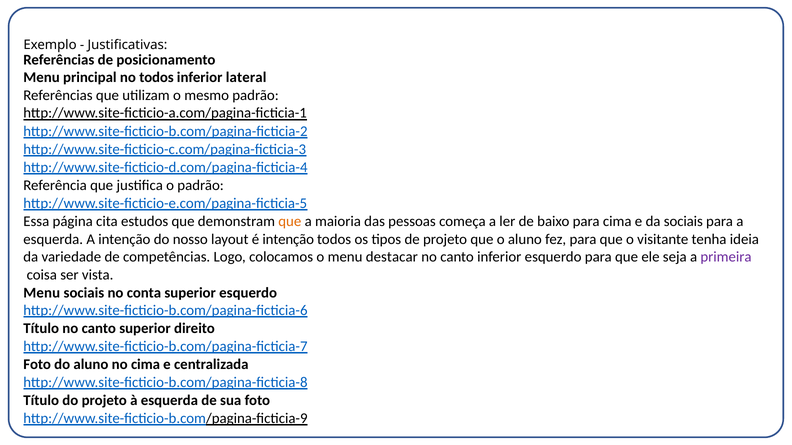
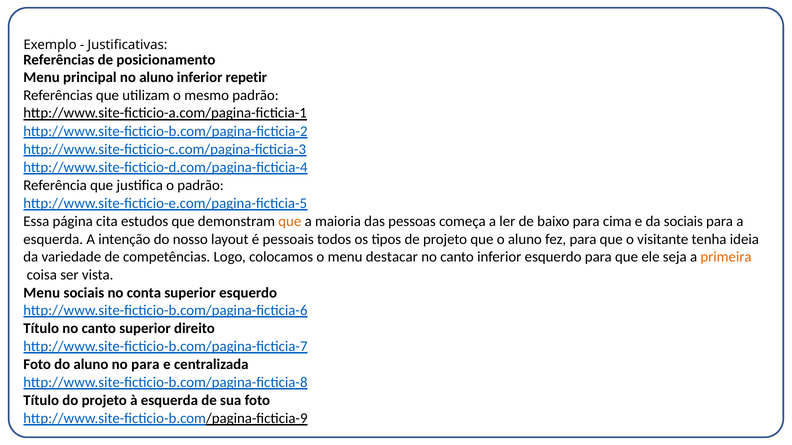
no todos: todos -> aluno (156, 78)
lateral: lateral -> repetir (246, 78)
é intenção: intenção -> pessoais (288, 239)
primeira colour: purple -> orange (726, 257)
no cima: cima -> para (145, 365)
